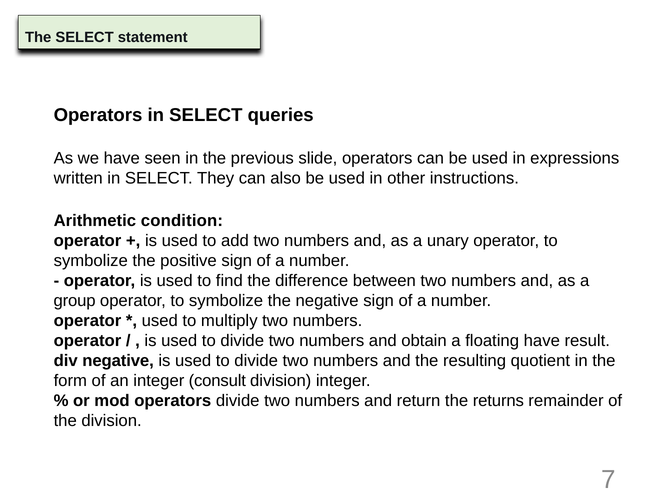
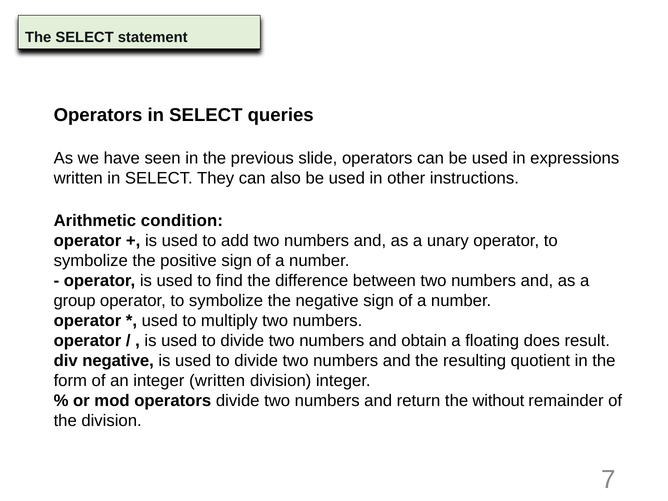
floating have: have -> does (542, 341)
integer consult: consult -> written (217, 381)
returns: returns -> without (498, 401)
